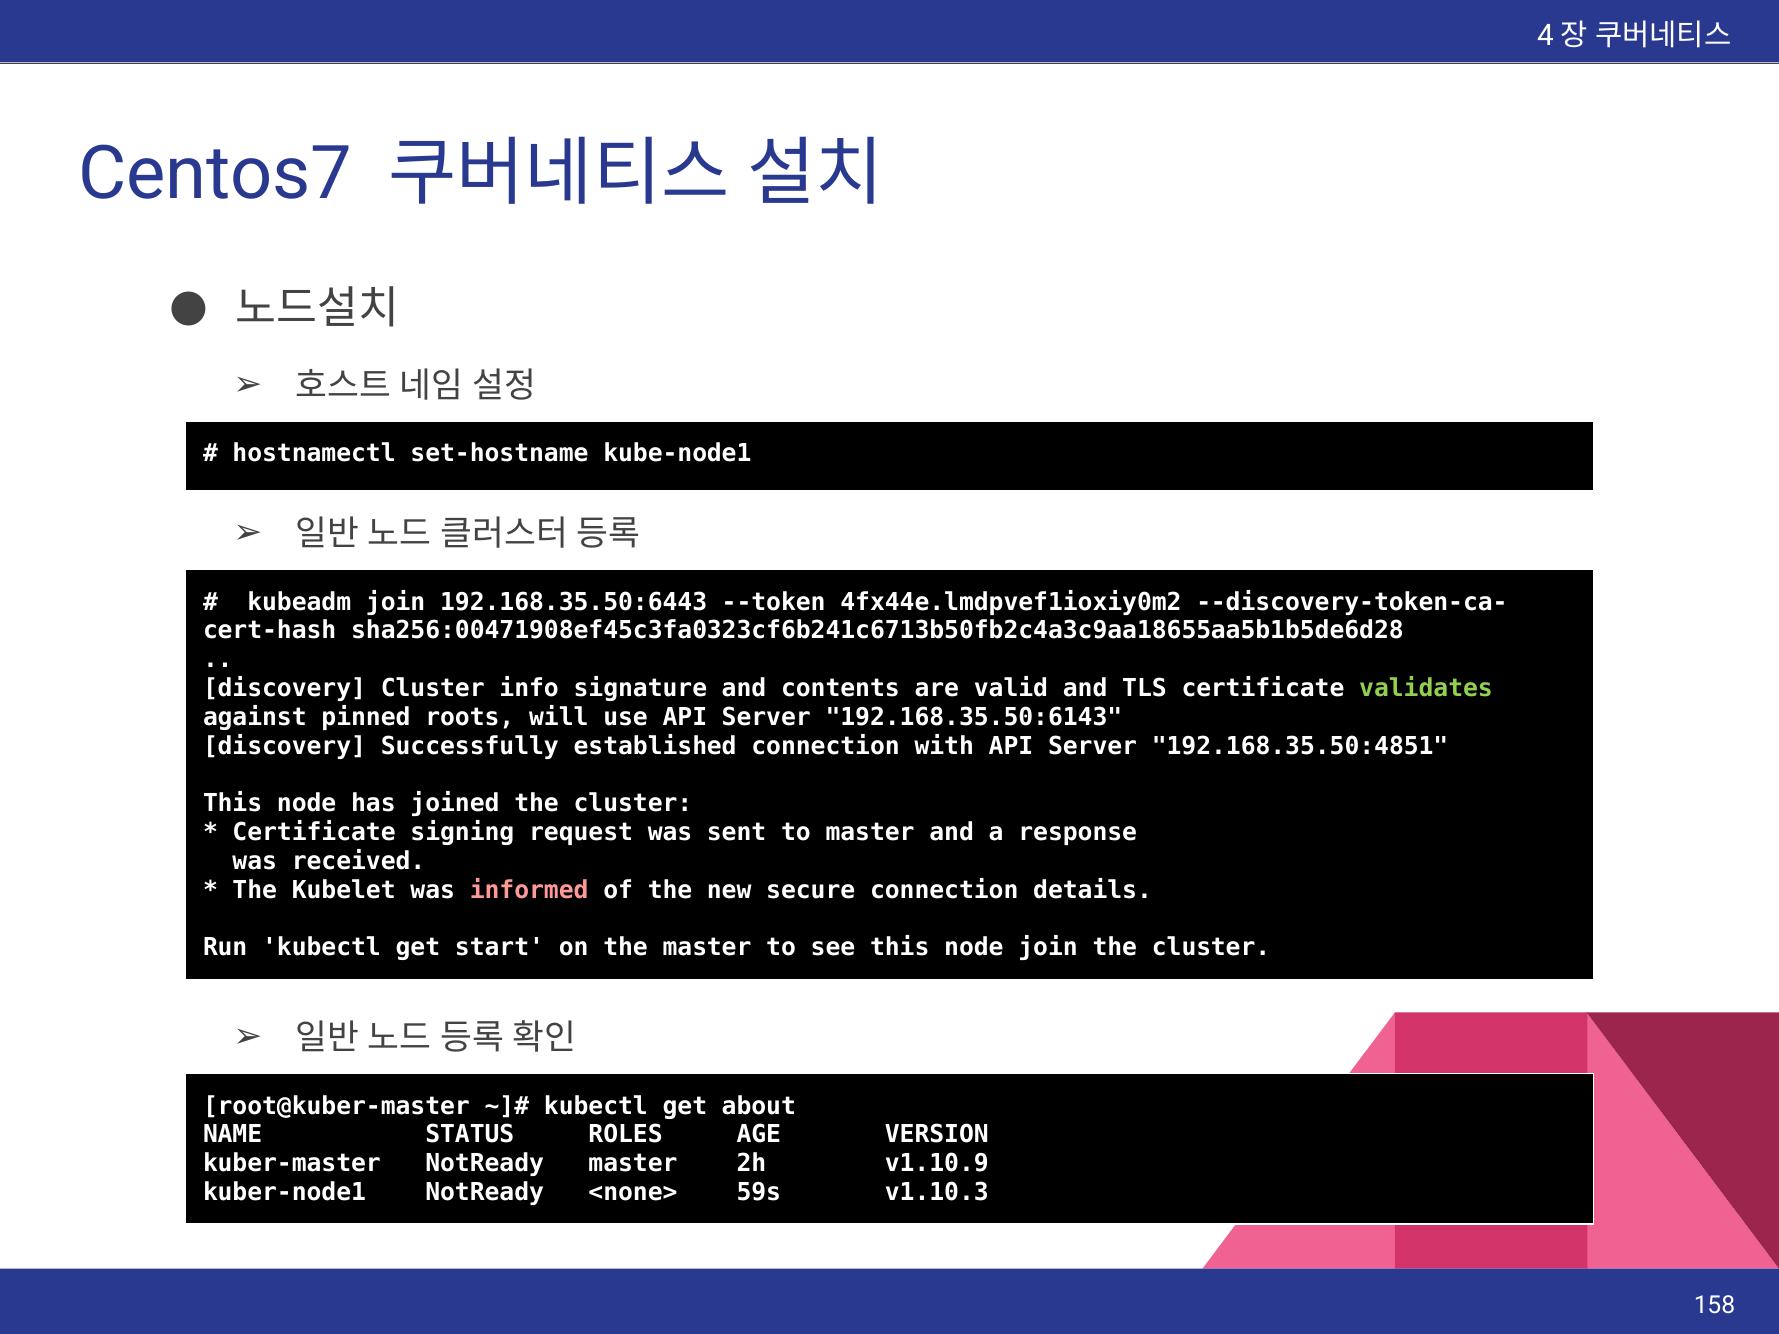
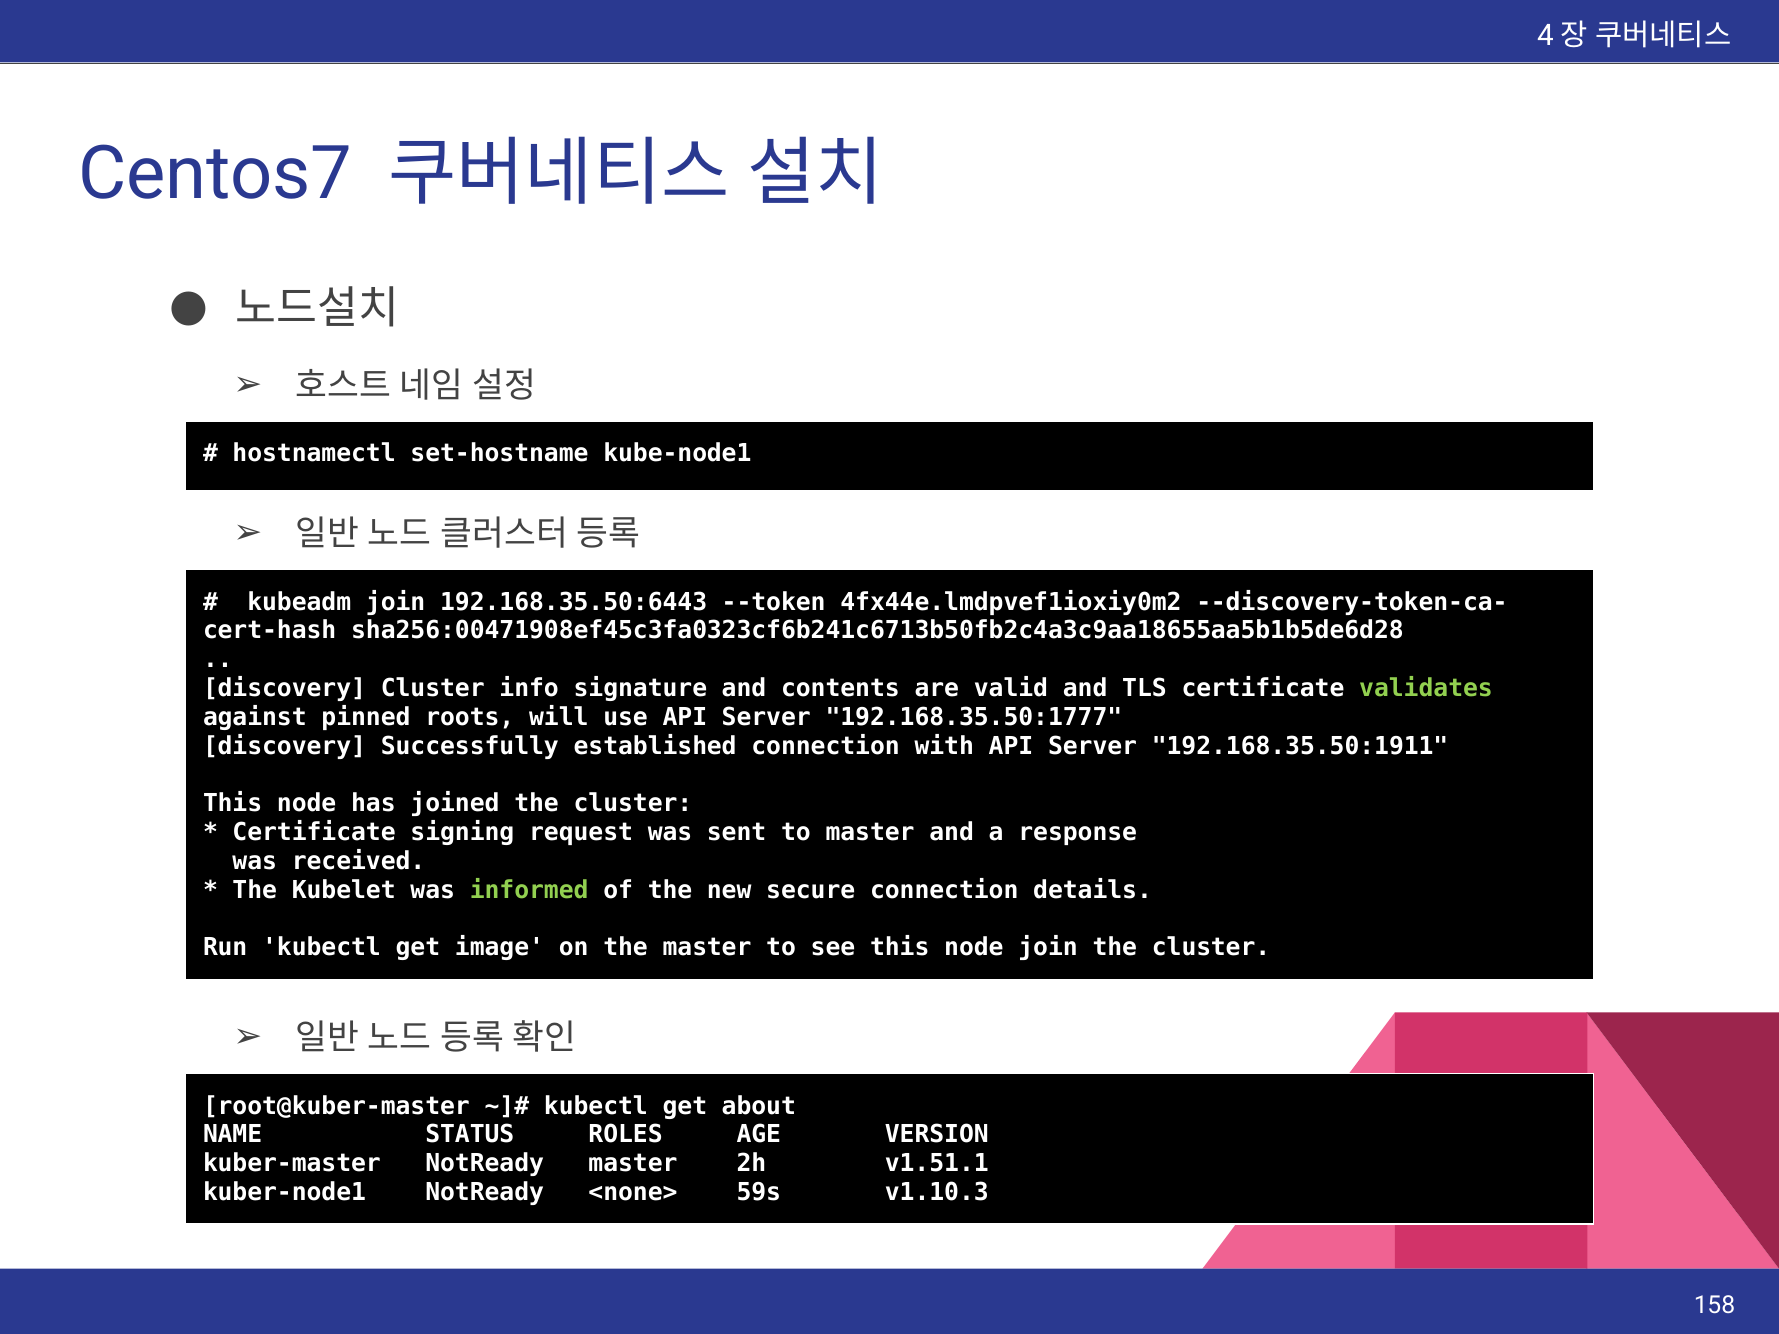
192.168.35.50:6143: 192.168.35.50:6143 -> 192.168.35.50:1777 (974, 717)
192.168.35.50:4851: 192.168.35.50:4851 -> 192.168.35.50:1911 (1300, 746)
informed colour: pink -> light green (529, 890)
start: start -> image (499, 948)
v1.10.9: v1.10.9 -> v1.51.1 (937, 1164)
